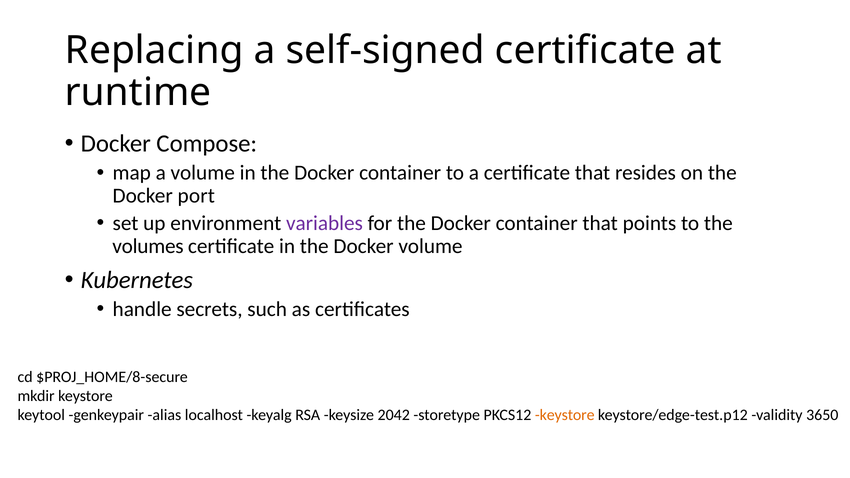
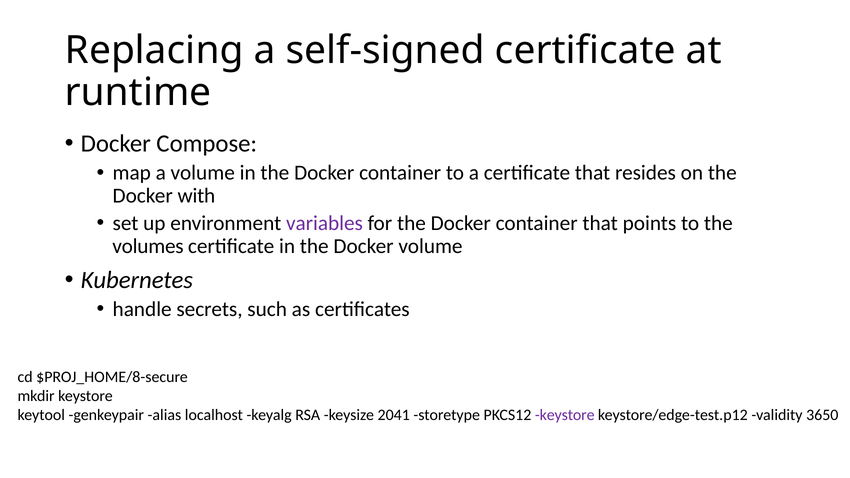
port: port -> with (196, 196)
2042: 2042 -> 2041 (394, 415)
keystore colour: orange -> purple (565, 415)
